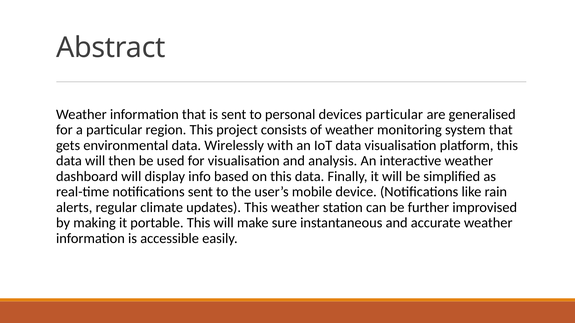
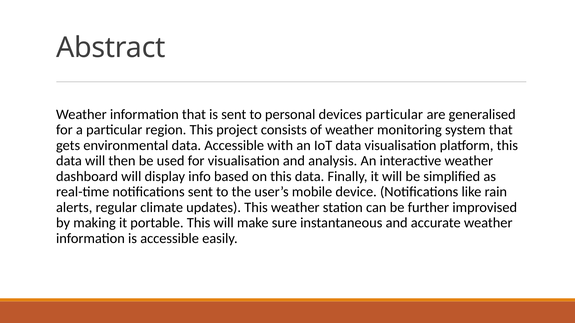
data Wirelessly: Wirelessly -> Accessible (234, 146)
